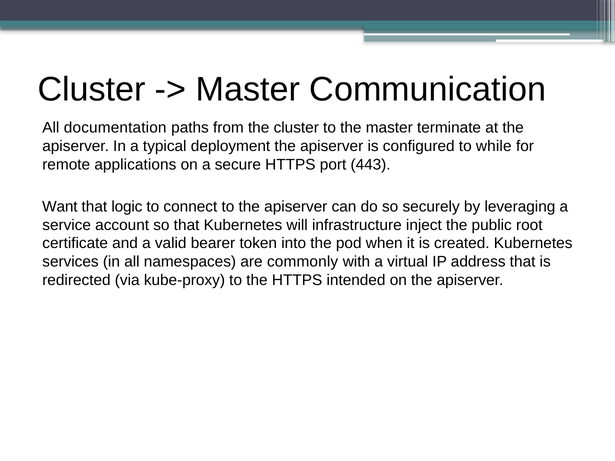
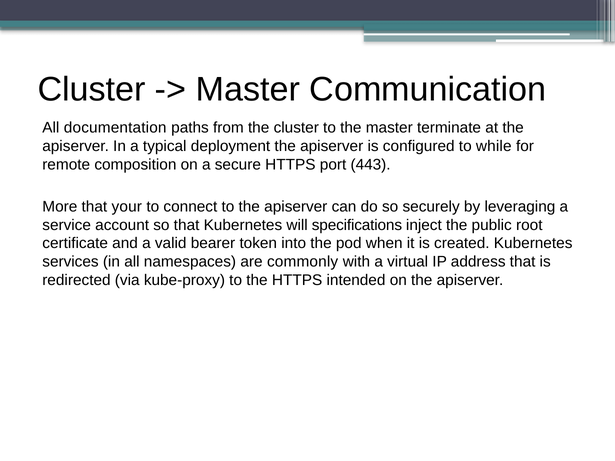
applications: applications -> composition (135, 165)
Want: Want -> More (60, 207)
logic: logic -> your (127, 207)
infrastructure: infrastructure -> specifications (357, 225)
